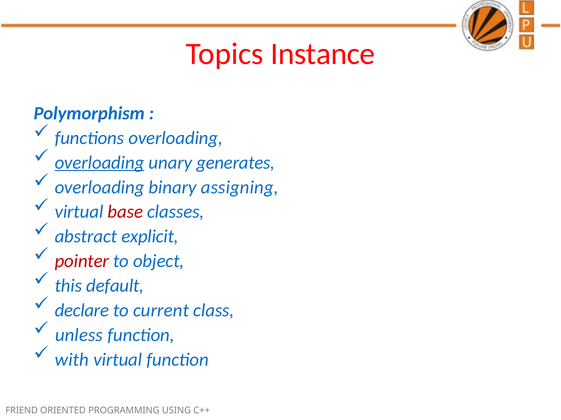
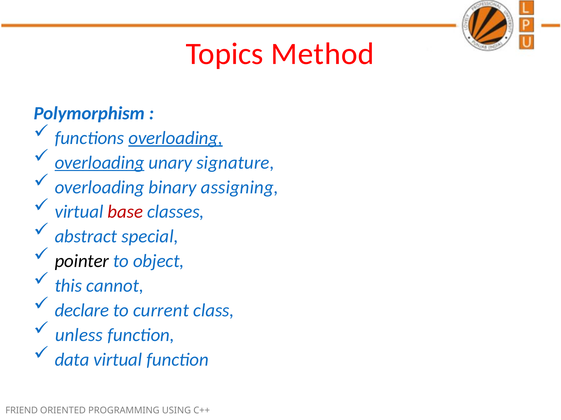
Instance: Instance -> Method (323, 54)
overloading underline: none -> present (176, 138)
generates: generates -> signature (235, 163)
explicit: explicit -> special (150, 237)
pointer colour: red -> black (82, 262)
default: default -> cannot (115, 286)
with: with -> data (72, 360)
